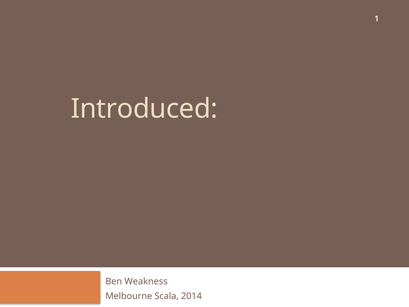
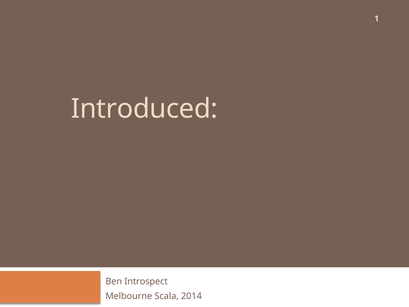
Weakness: Weakness -> Introspect (146, 281)
